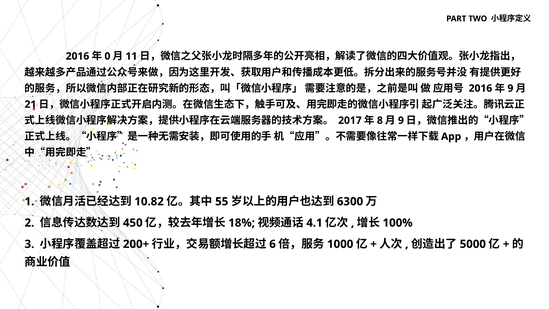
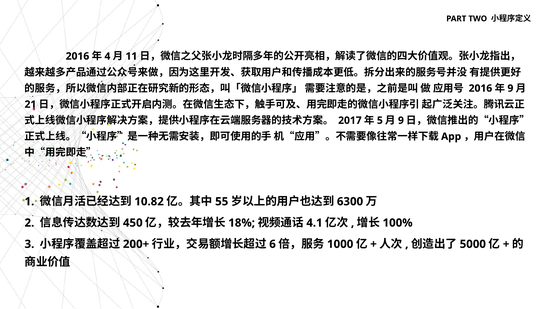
0: 0 -> 4 (107, 56)
8: 8 -> 5 (380, 120)
